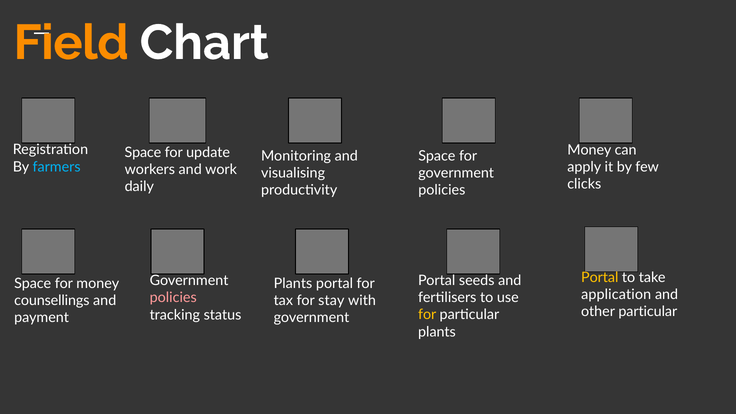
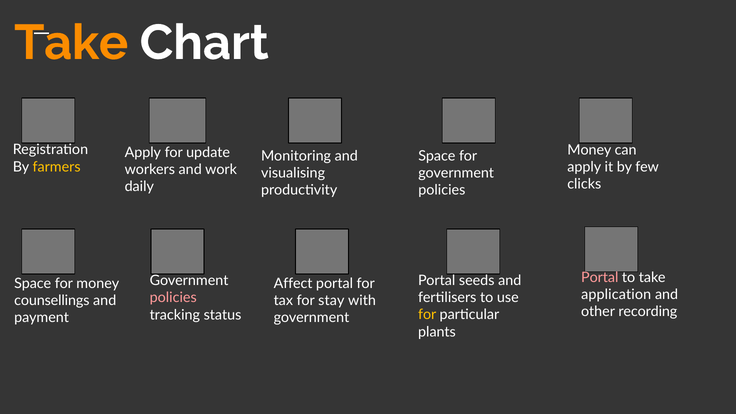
Field: Field -> Take (71, 43)
Space: Space -> Apply (143, 152)
farmers colour: light blue -> yellow (57, 167)
Portal colour: yellow -> pink (600, 277)
Plants: Plants -> Affect (293, 283)
other particular: particular -> recording (648, 312)
